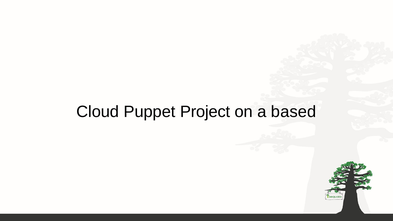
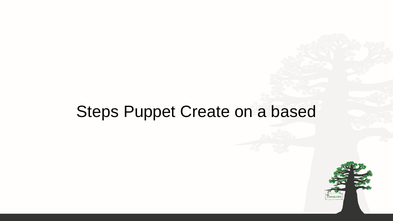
Cloud: Cloud -> Steps (98, 112)
Project: Project -> Create (205, 112)
